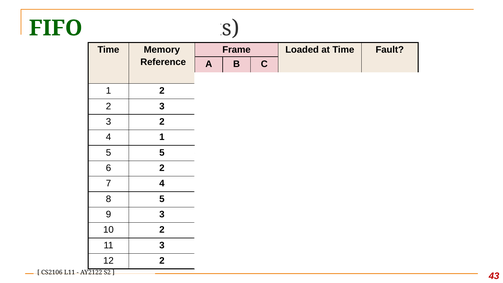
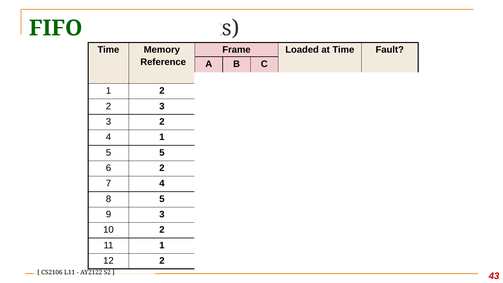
11 3: 3 -> 1 (162, 245)
